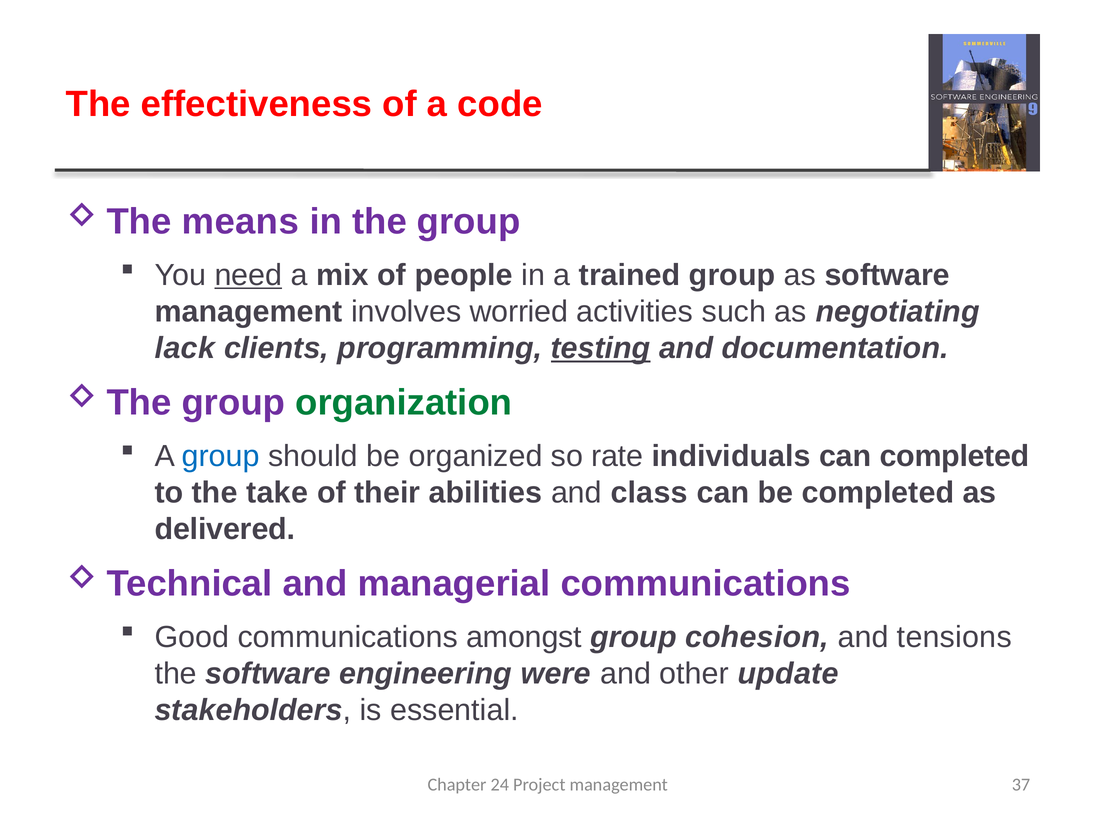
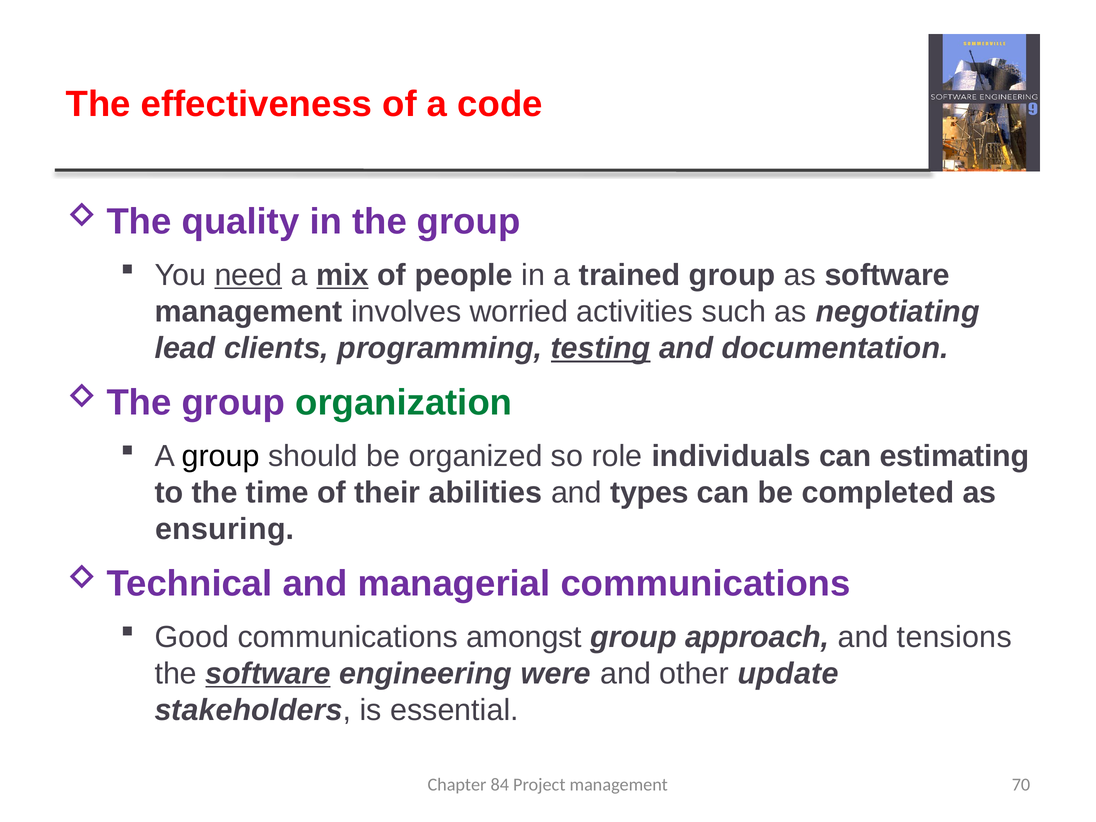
means: means -> quality (241, 222)
mix underline: none -> present (343, 275)
lack: lack -> lead (185, 348)
group colour: blue -> black (221, 456)
rate: rate -> role (617, 456)
can completed: completed -> estimating (955, 456)
take: take -> time (277, 493)
class: class -> types (650, 493)
delivered: delivered -> ensuring (225, 529)
cohesion: cohesion -> approach (757, 637)
software underline: none -> present (268, 674)
24: 24 -> 84 (500, 785)
37: 37 -> 70 (1021, 785)
